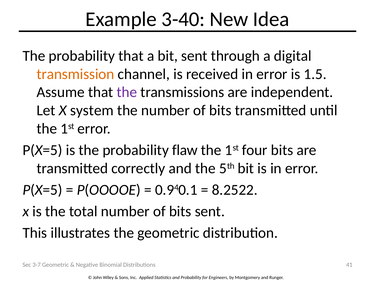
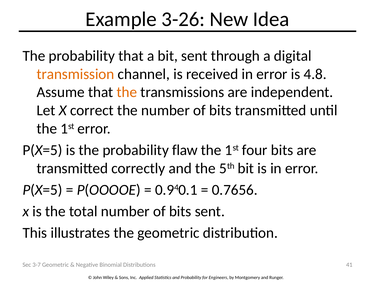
3-40: 3-40 -> 3-26 (183, 19)
1.5: 1.5 -> 4.8 (315, 74)
the colour: purple -> orange (127, 92)
system: system -> correct (92, 110)
8.2522: 8.2522 -> 0.7656 (235, 189)
